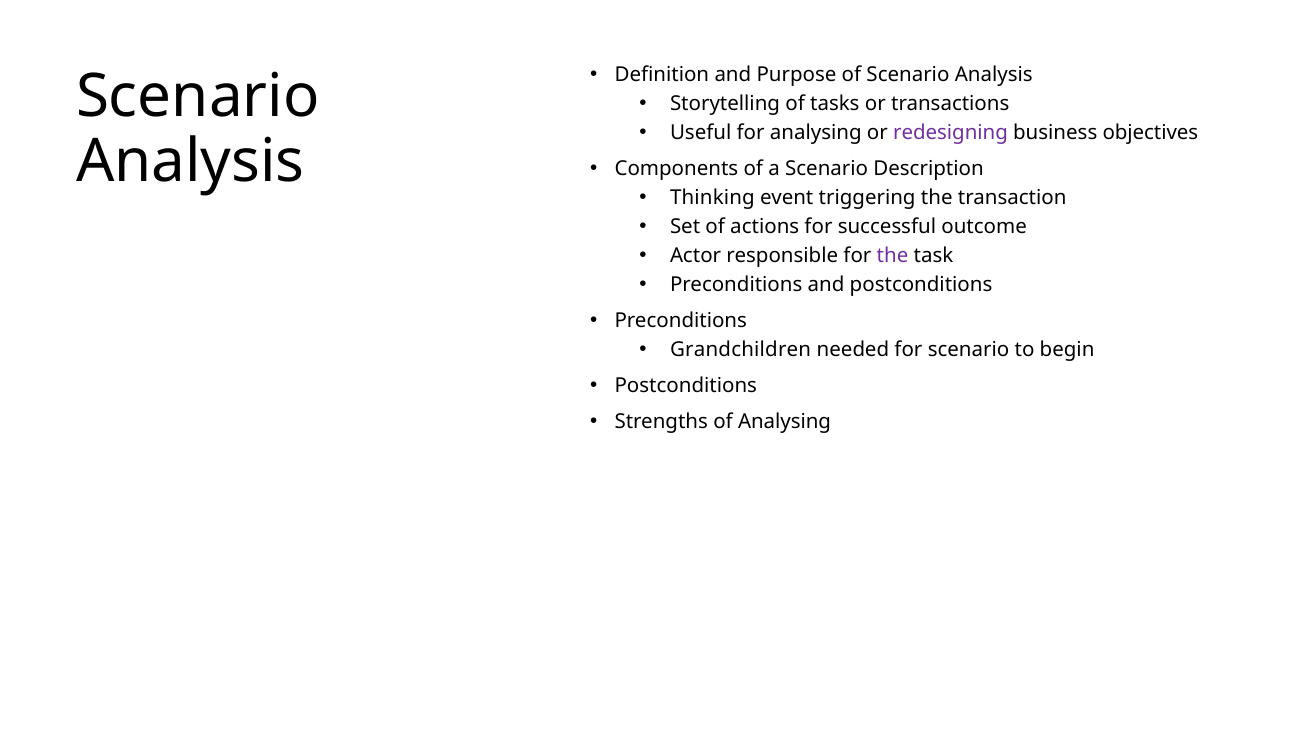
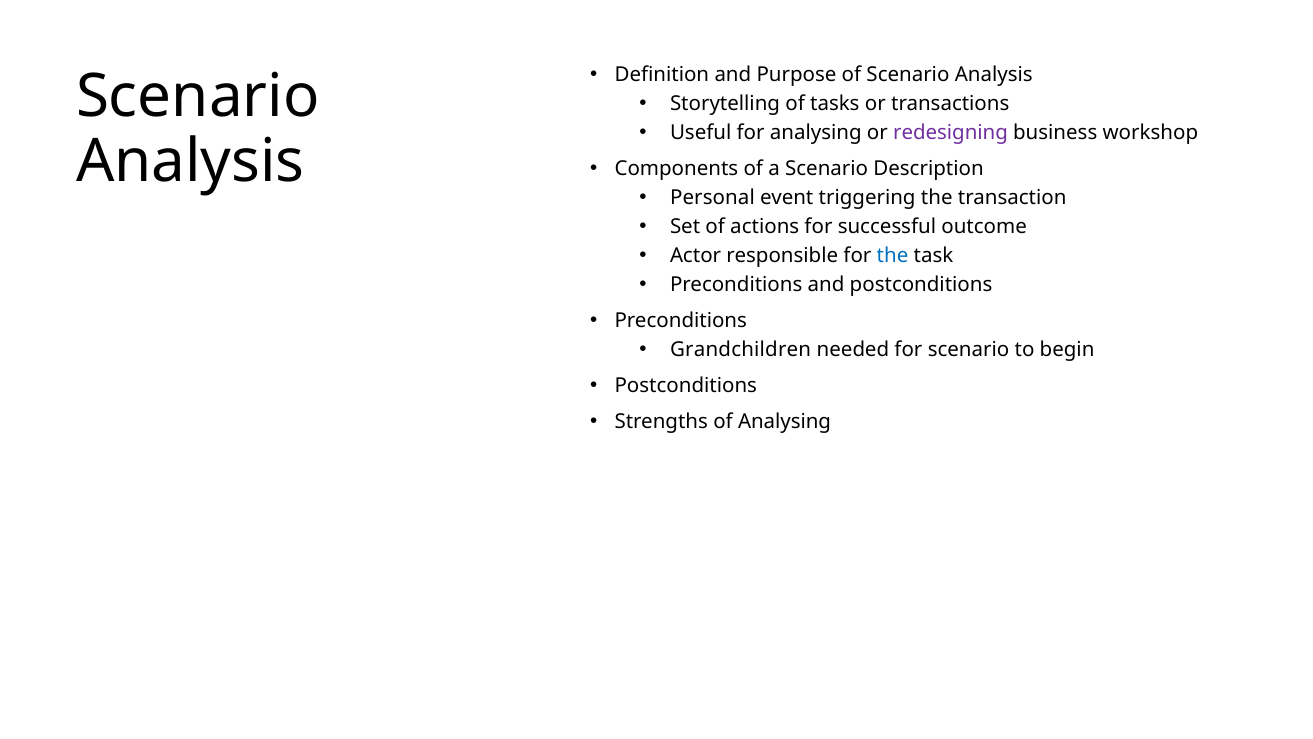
objectives: objectives -> workshop (1150, 133)
Thinking: Thinking -> Personal (712, 198)
the colour: purple -> blue (893, 256)
